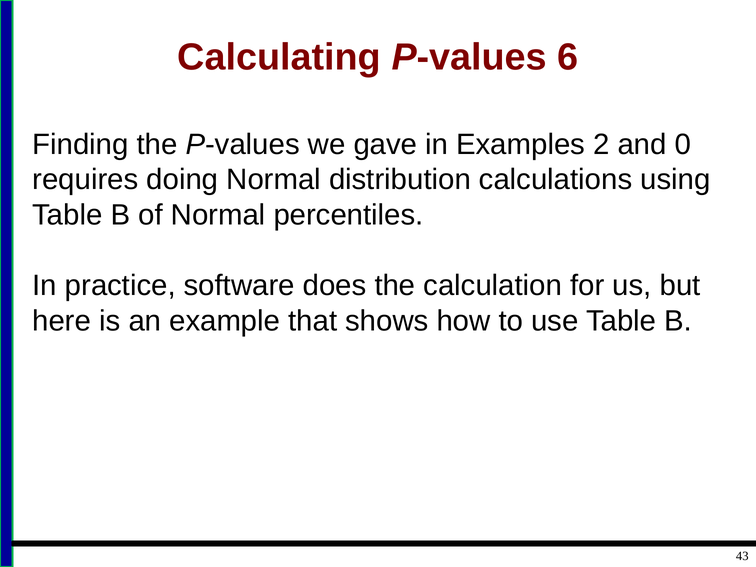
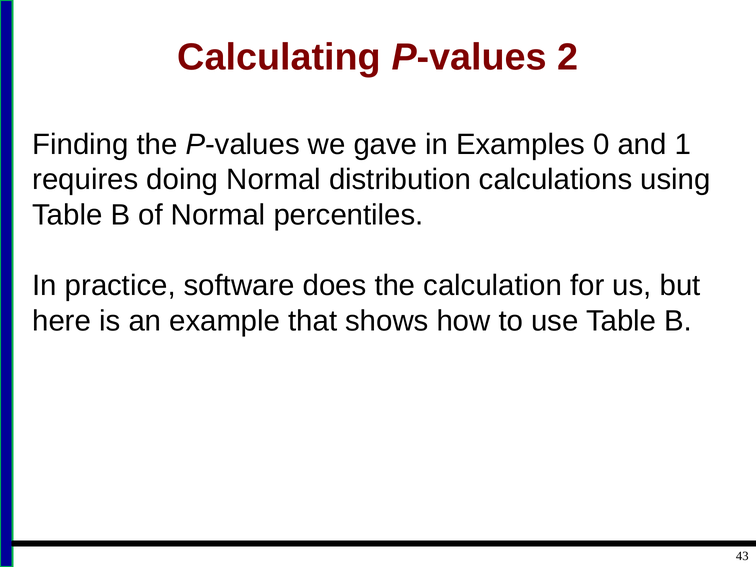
6: 6 -> 2 (568, 57)
2: 2 -> 0 (601, 144)
0: 0 -> 1 (683, 144)
